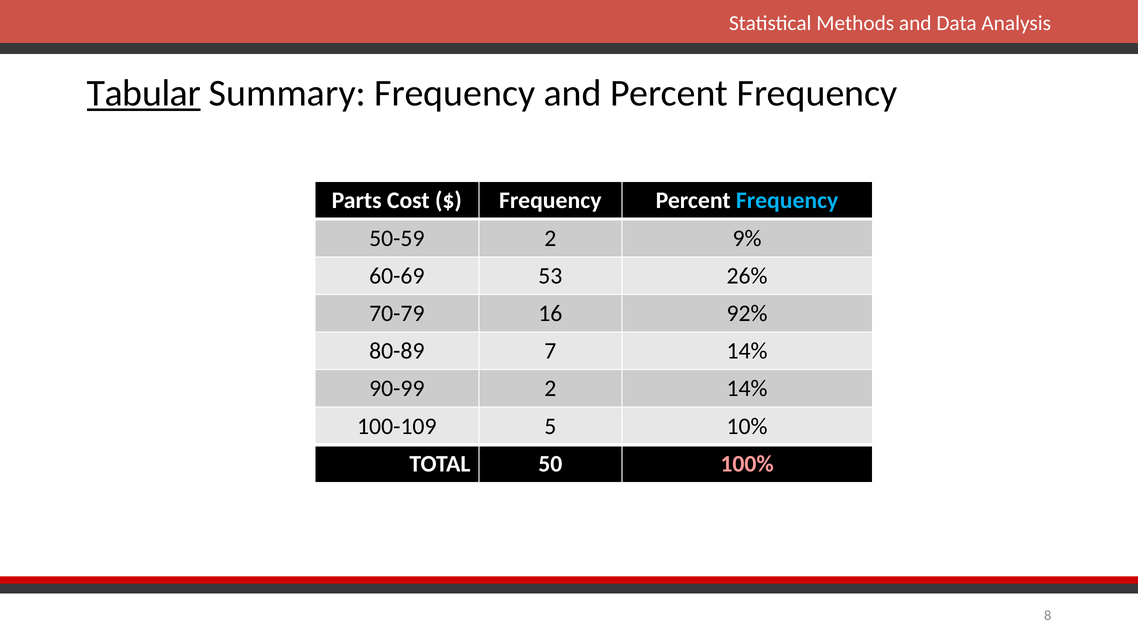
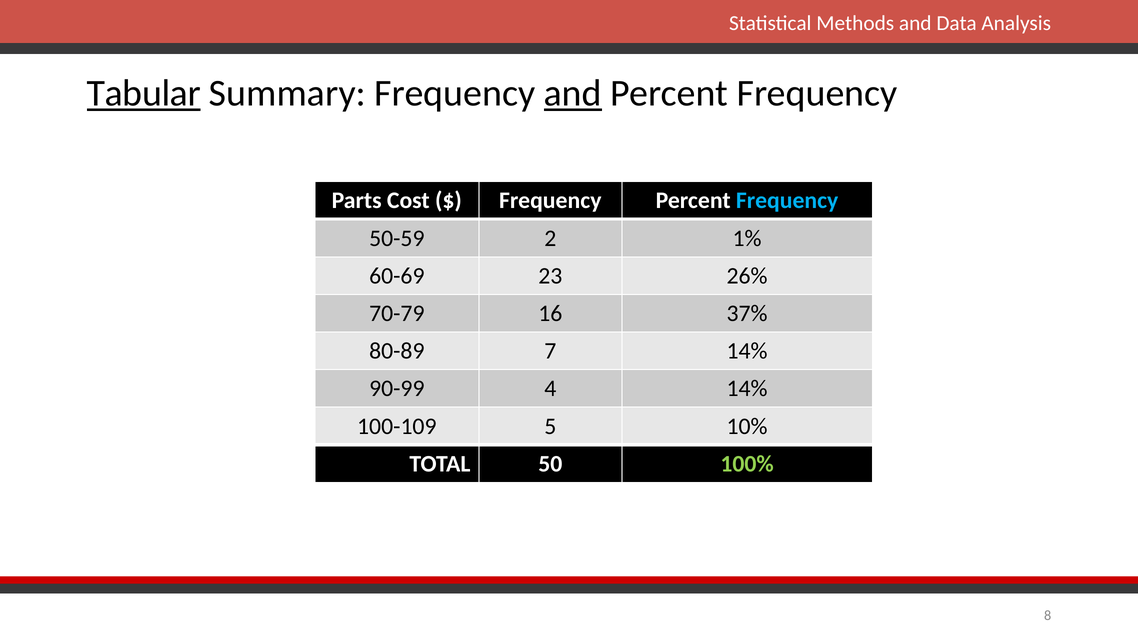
and underline: none -> present (573, 93)
9%: 9% -> 1% (747, 238)
53: 53 -> 23 (550, 276)
92%: 92% -> 37% (747, 313)
90-99 2: 2 -> 4 (550, 389)
100% colour: pink -> light green (747, 464)
